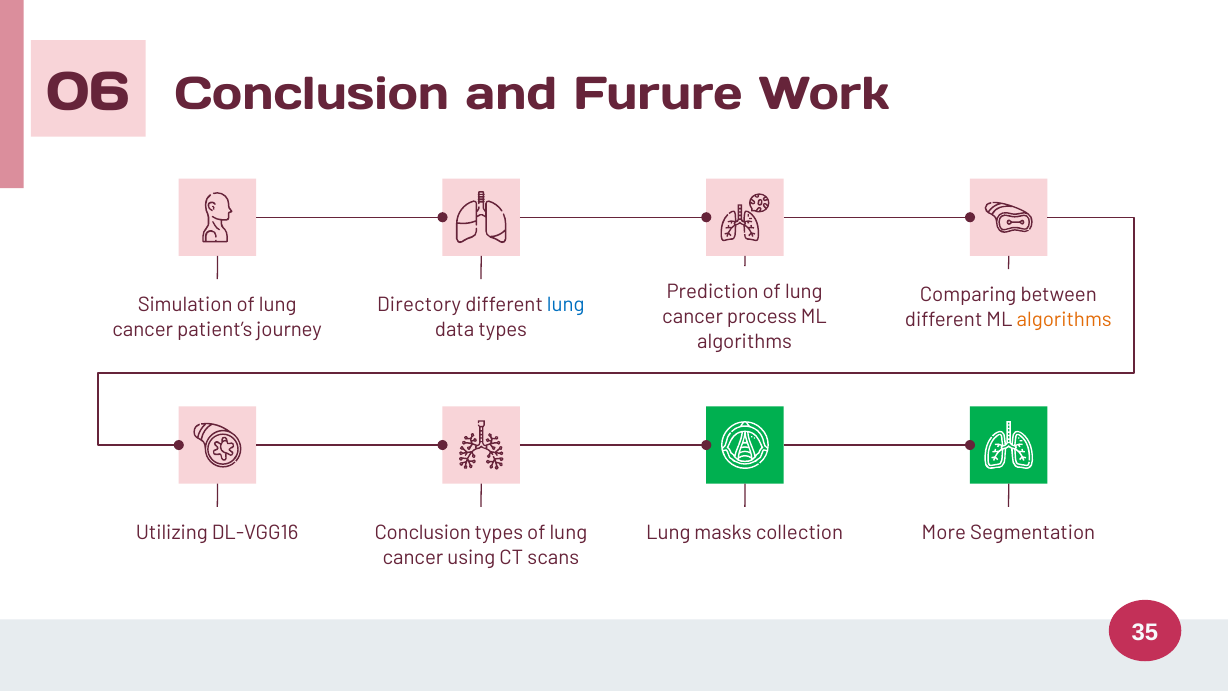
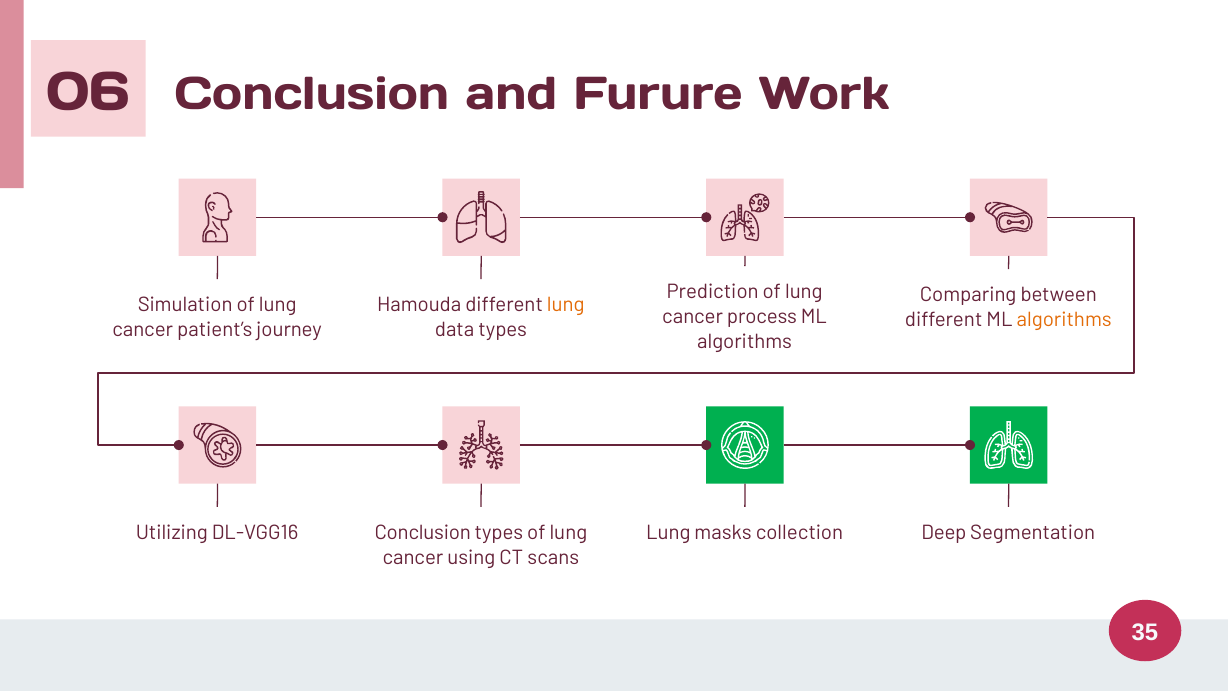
Directory: Directory -> Hamouda (419, 305)
lung colour: blue -> orange (566, 305)
More: More -> Deep (944, 533)
